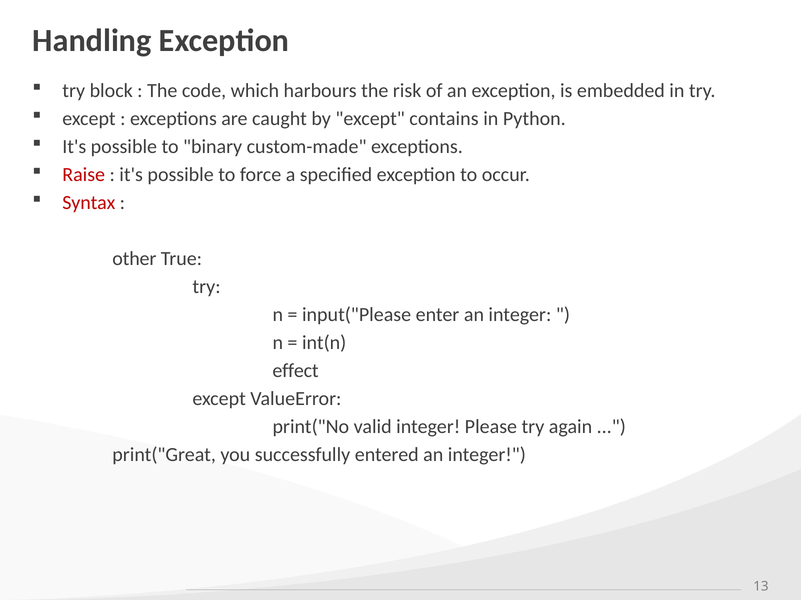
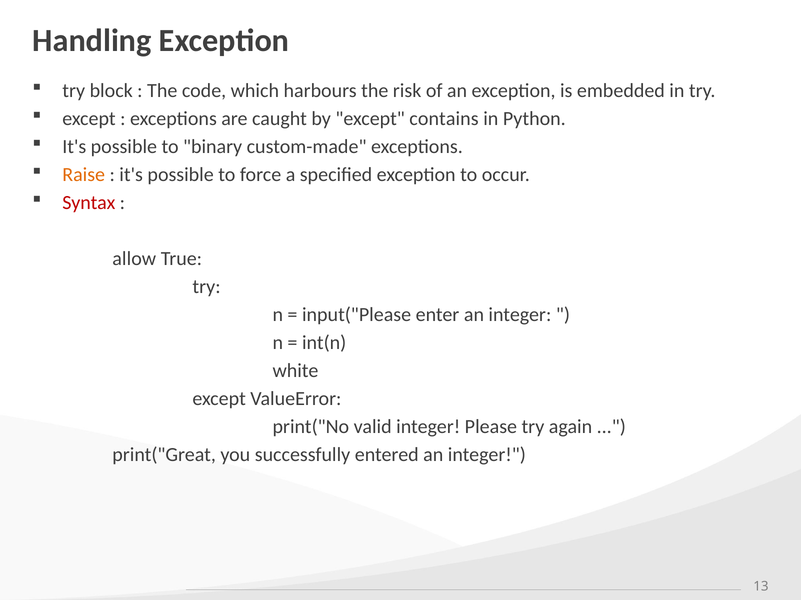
Raise colour: red -> orange (84, 175)
other: other -> allow (134, 259)
effect: effect -> white (295, 371)
